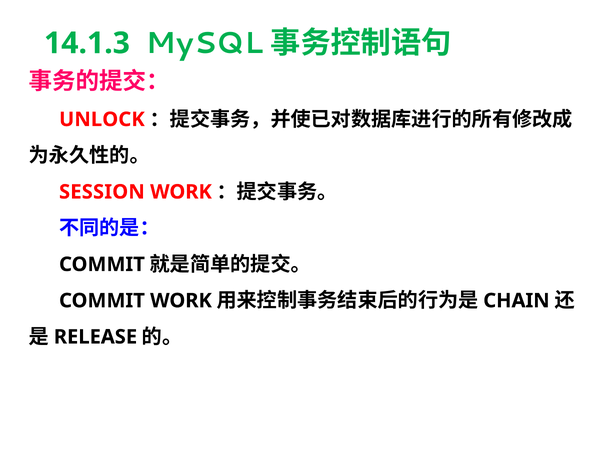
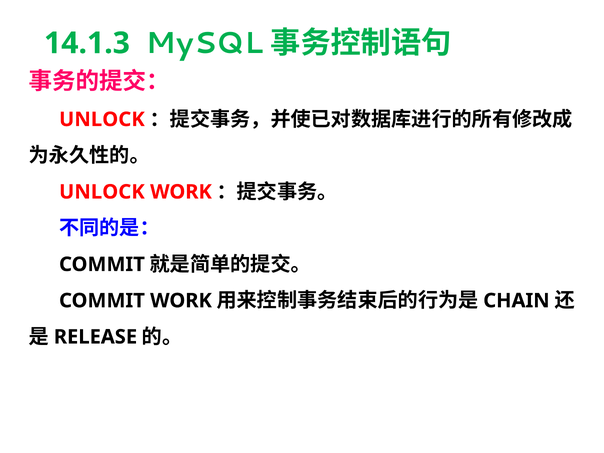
SESSION: SESSION -> UNLOCK (102, 192)
